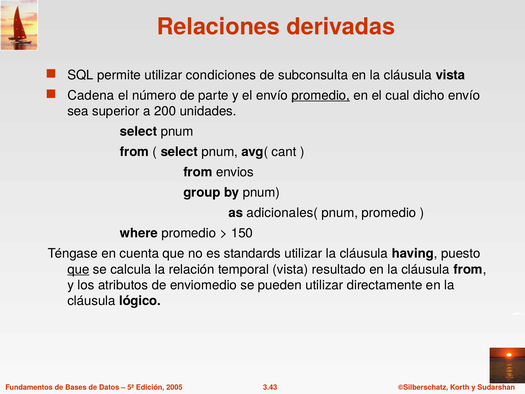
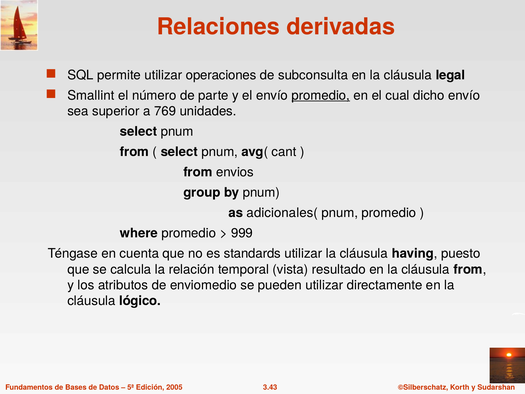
condiciones: condiciones -> operaciones (221, 75)
cláusula vista: vista -> legal (450, 75)
Cadena: Cadena -> Smallint (91, 95)
200: 200 -> 769 (165, 111)
150: 150 -> 999 (242, 233)
que underline: present -> none (78, 269)
